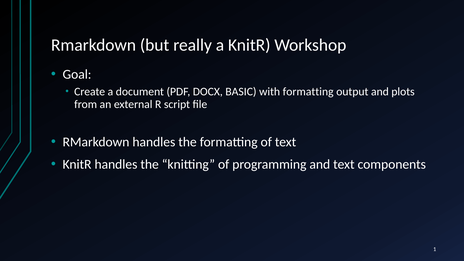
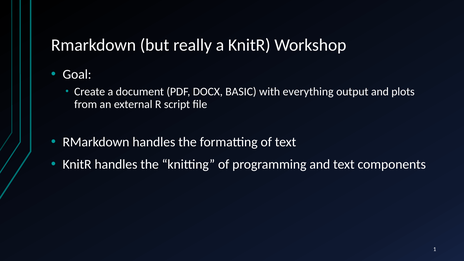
with formatting: formatting -> everything (308, 92)
